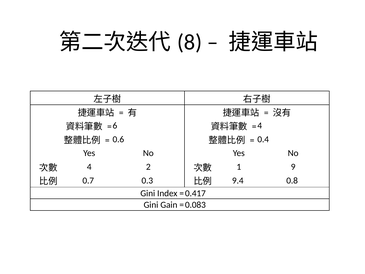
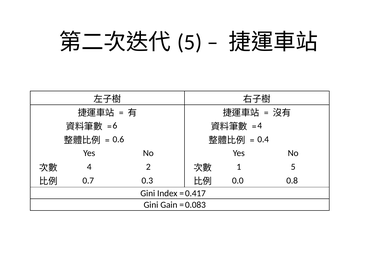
8: 8 -> 5 (190, 42)
1 9: 9 -> 5 (293, 167)
9.4: 9.4 -> 0.0 (238, 180)
